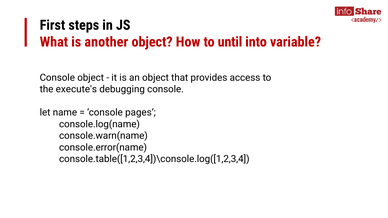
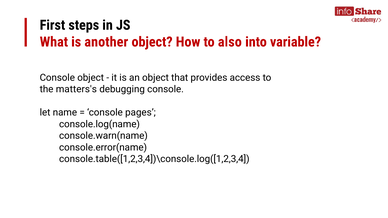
until: until -> also (230, 42)
execute's: execute's -> matters's (76, 89)
